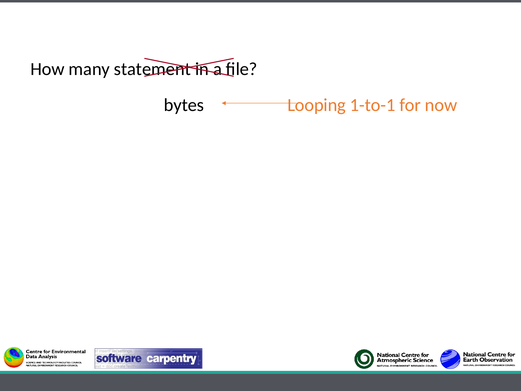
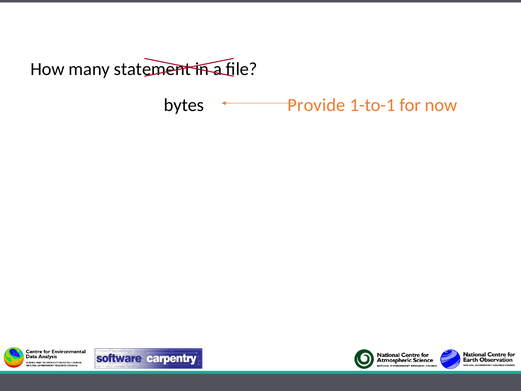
Looping: Looping -> Provide (316, 105)
